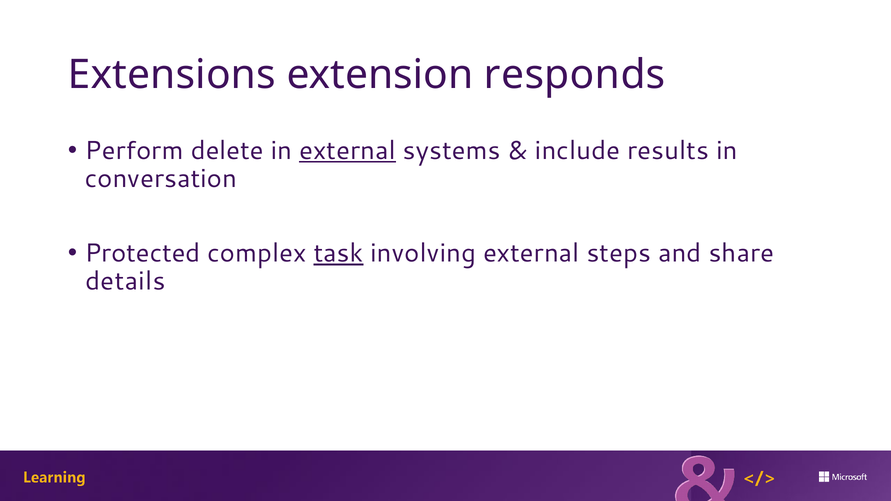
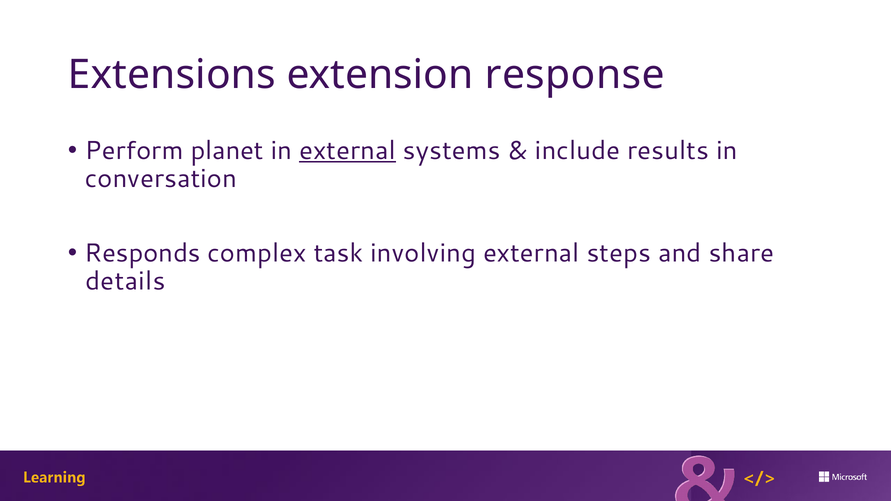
responds: responds -> response (575, 75)
delete: delete -> planet (227, 151)
Protected: Protected -> Responds (142, 253)
task underline: present -> none (338, 253)
